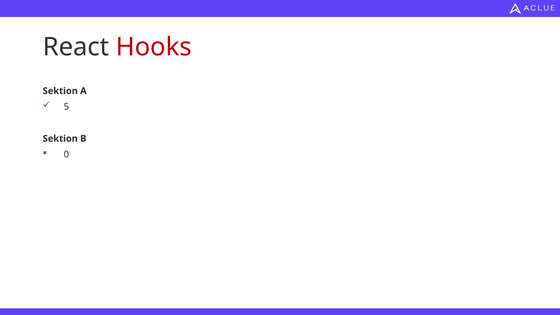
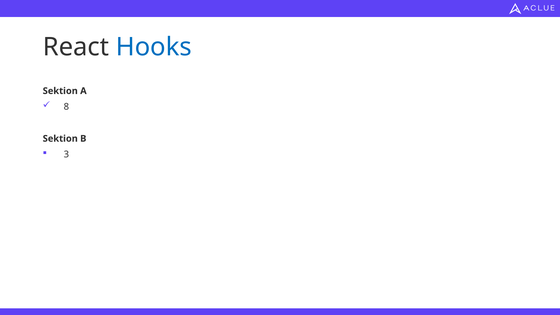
Hooks colour: red -> blue (154, 47)
5: 5 -> 8 (66, 107)
0: 0 -> 3 (66, 154)
